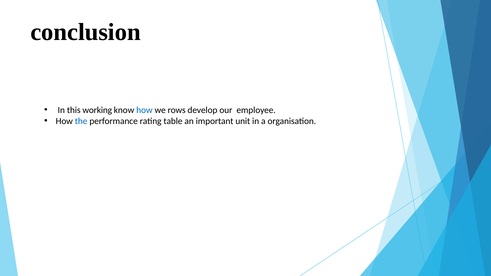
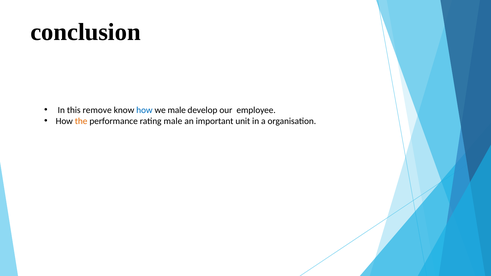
working: working -> remove (97, 110)
we rows: rows -> male (177, 110)
the colour: blue -> orange (81, 121)
rating table: table -> male (173, 121)
